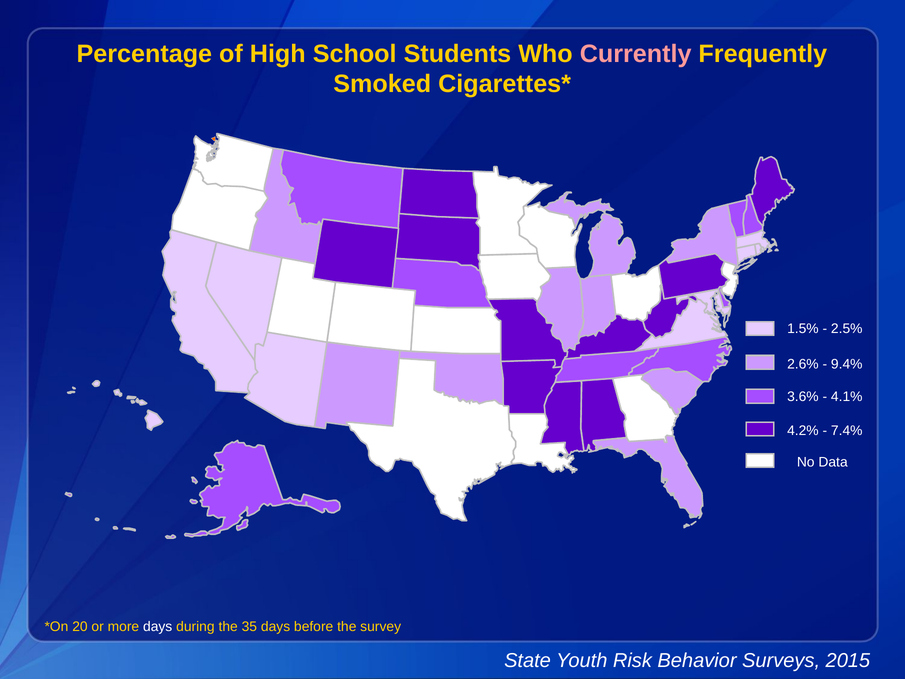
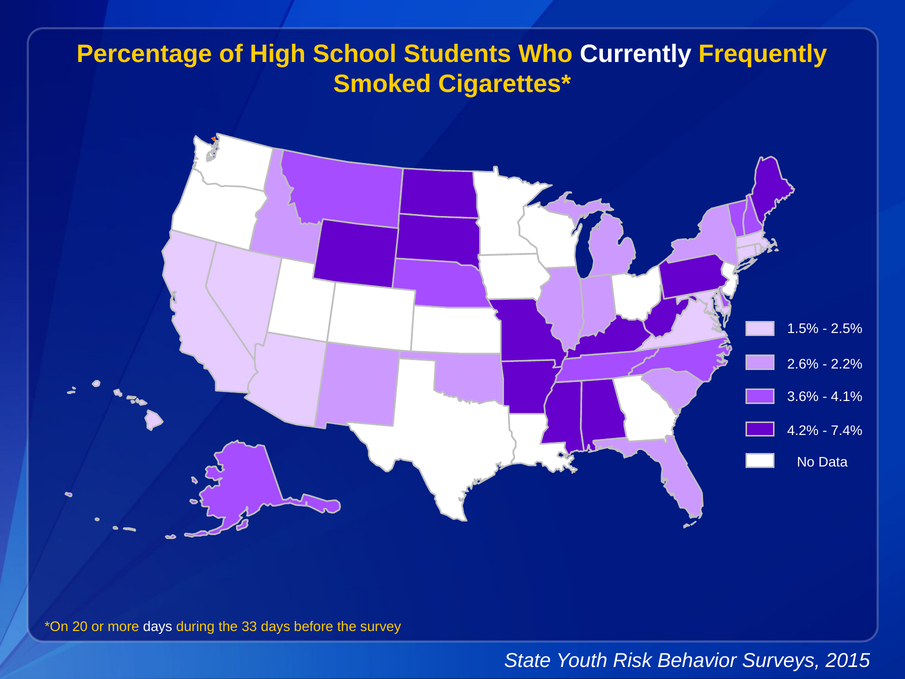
Currently colour: pink -> white (636, 54)
9.4%: 9.4% -> 2.2% (847, 364)
35: 35 -> 33 (249, 626)
